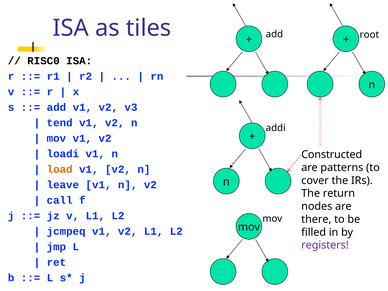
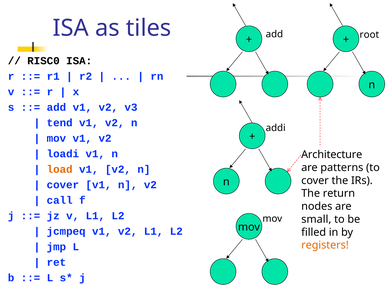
Constructed: Constructed -> Architecture (332, 155)
leave: leave -> cover (63, 185)
there: there -> small (316, 219)
registers colour: purple -> orange (325, 245)
